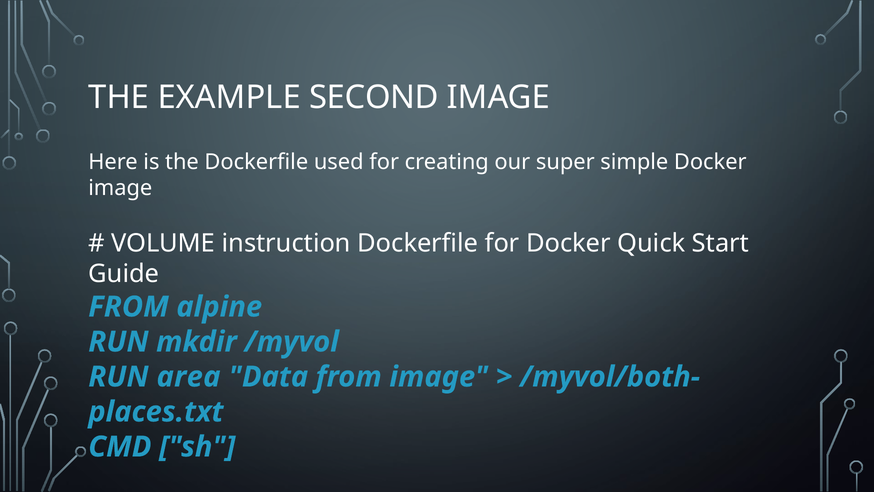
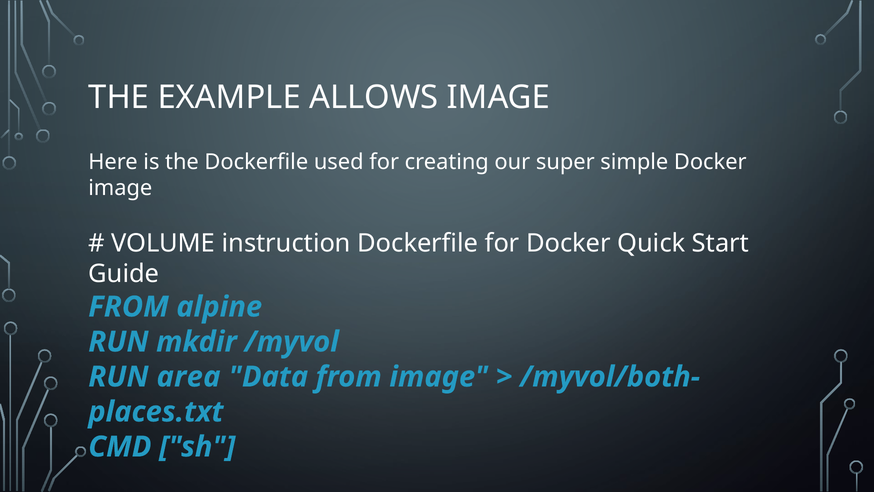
SECOND: SECOND -> ALLOWS (374, 97)
